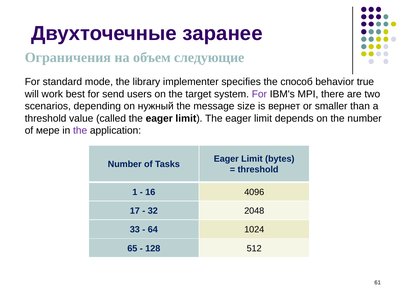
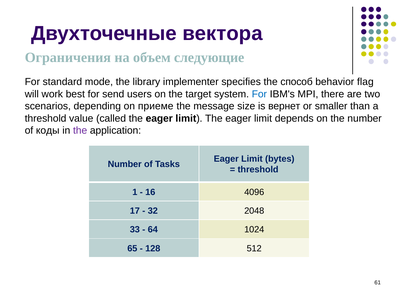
заранее: заранее -> вектора (222, 33)
true: true -> flag (365, 82)
For colour: purple -> blue (259, 94)
нужный: нужный -> приеме (156, 106)
мере: мере -> коды (48, 130)
